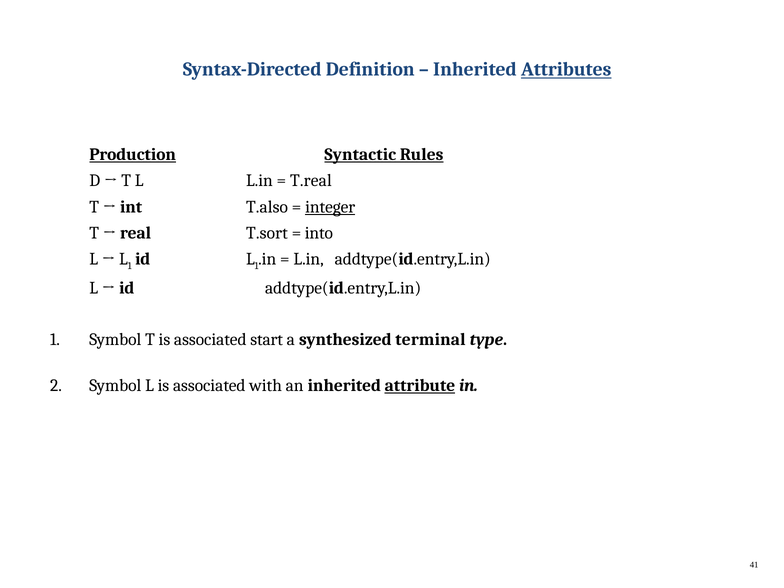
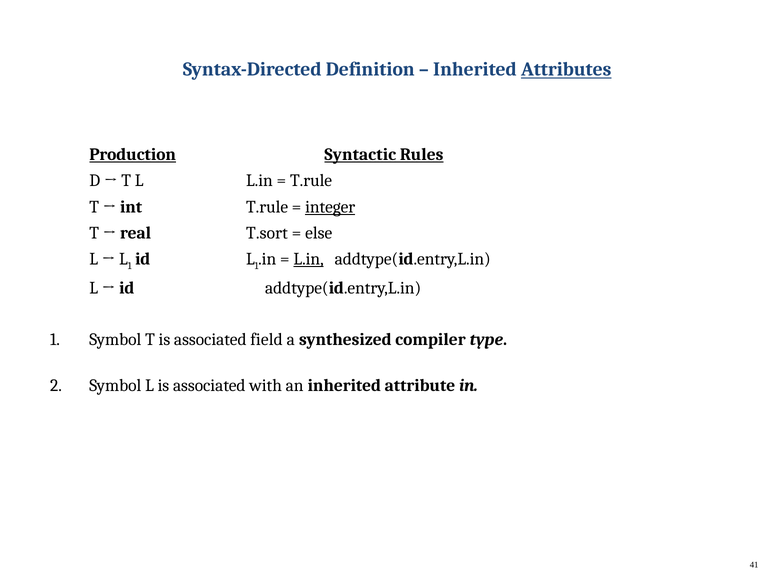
T.real: T.real -> T.rule (311, 181)
int T.also: T.also -> T.rule (267, 207)
into: into -> else (319, 233)
L.in underline: none -> present (309, 259)
start: start -> field (267, 339)
terminal: terminal -> compiler (431, 339)
attribute underline: present -> none (420, 386)
